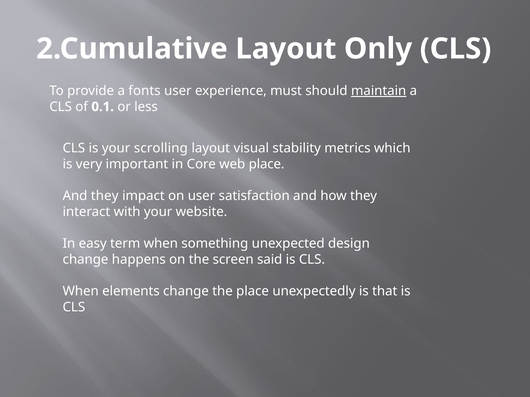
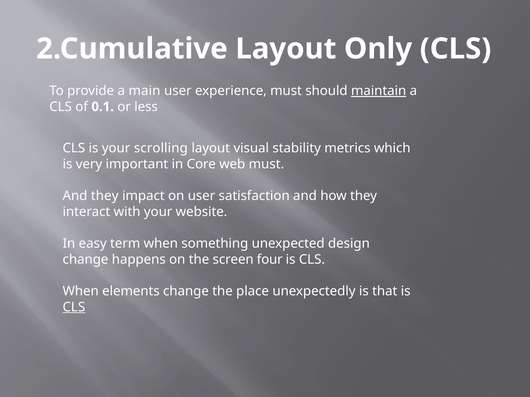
fonts: fonts -> main (144, 91)
web place: place -> must (266, 164)
said: said -> four (270, 260)
CLS underline: none -> present (74, 307)
